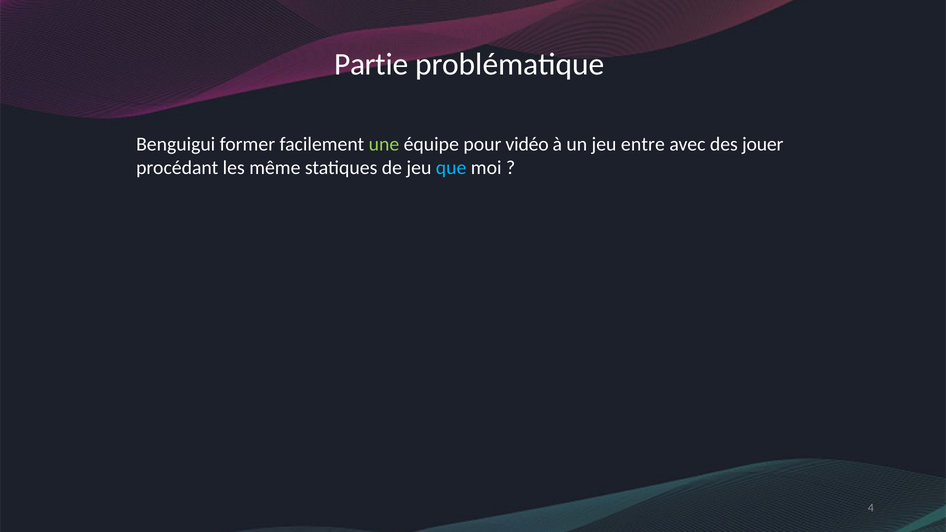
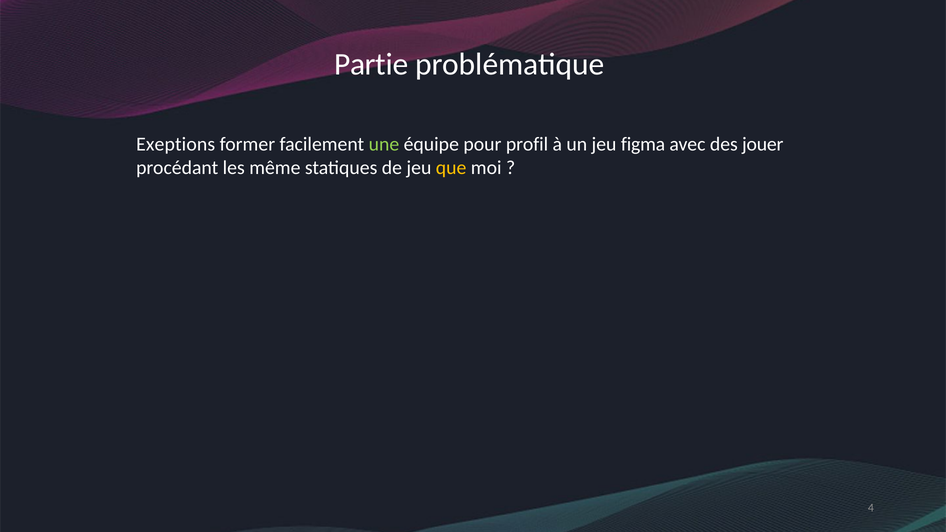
Benguigui: Benguigui -> Exeptions (176, 144)
vidéo: vidéo -> profil (527, 144)
entre: entre -> figma (643, 144)
que colour: light blue -> yellow (451, 168)
